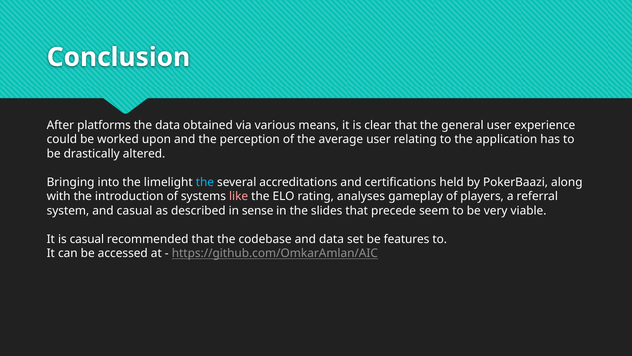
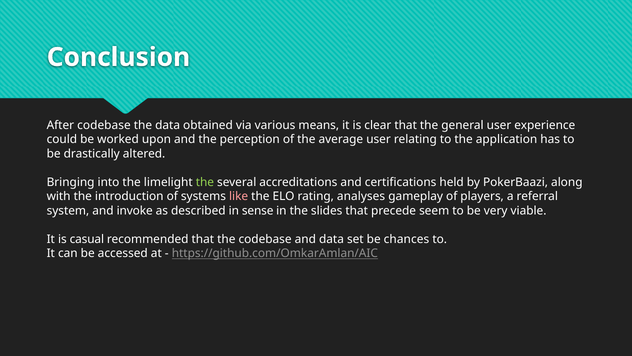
After platforms: platforms -> codebase (104, 125)
the colour: light blue -> light green (205, 182)
and casual: casual -> invoke (135, 210)
features: features -> chances (406, 239)
